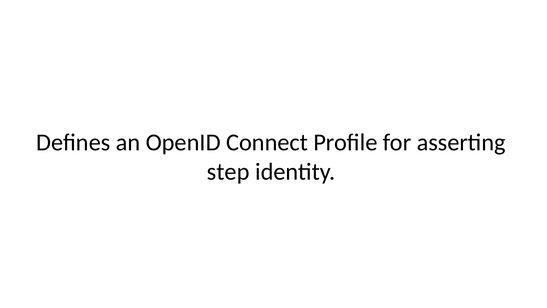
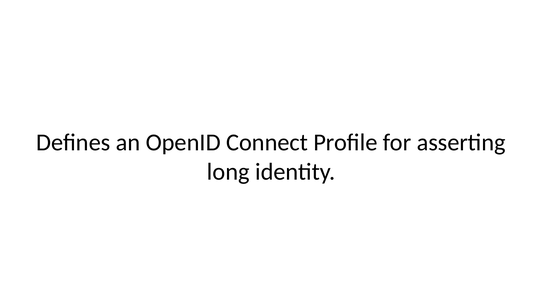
step: step -> long (228, 172)
